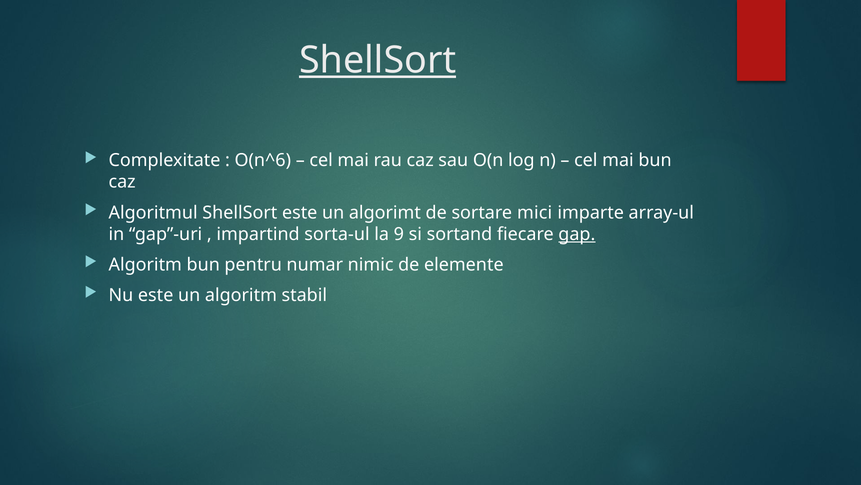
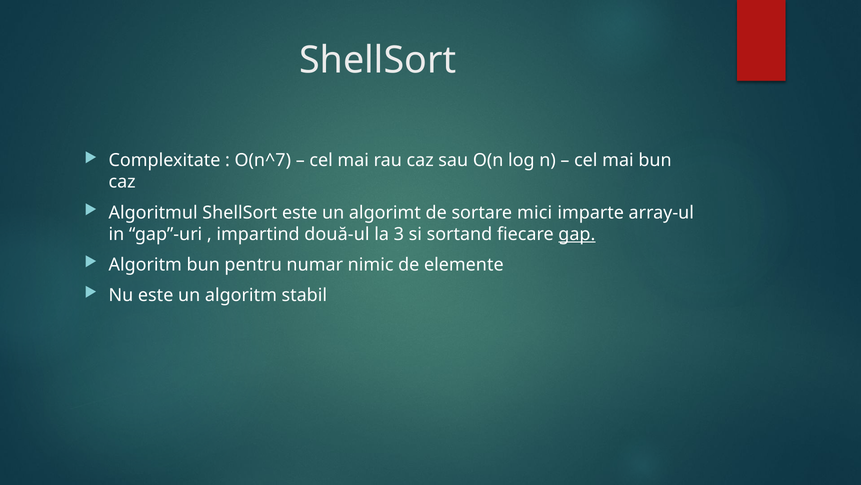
ShellSort underline: present -> none (378, 60)
O(n^6: O(n^6 -> O(n^7 (263, 160)
sorta-ul: sorta-ul -> două-ul (337, 234)
9: 9 -> 3 (399, 234)
